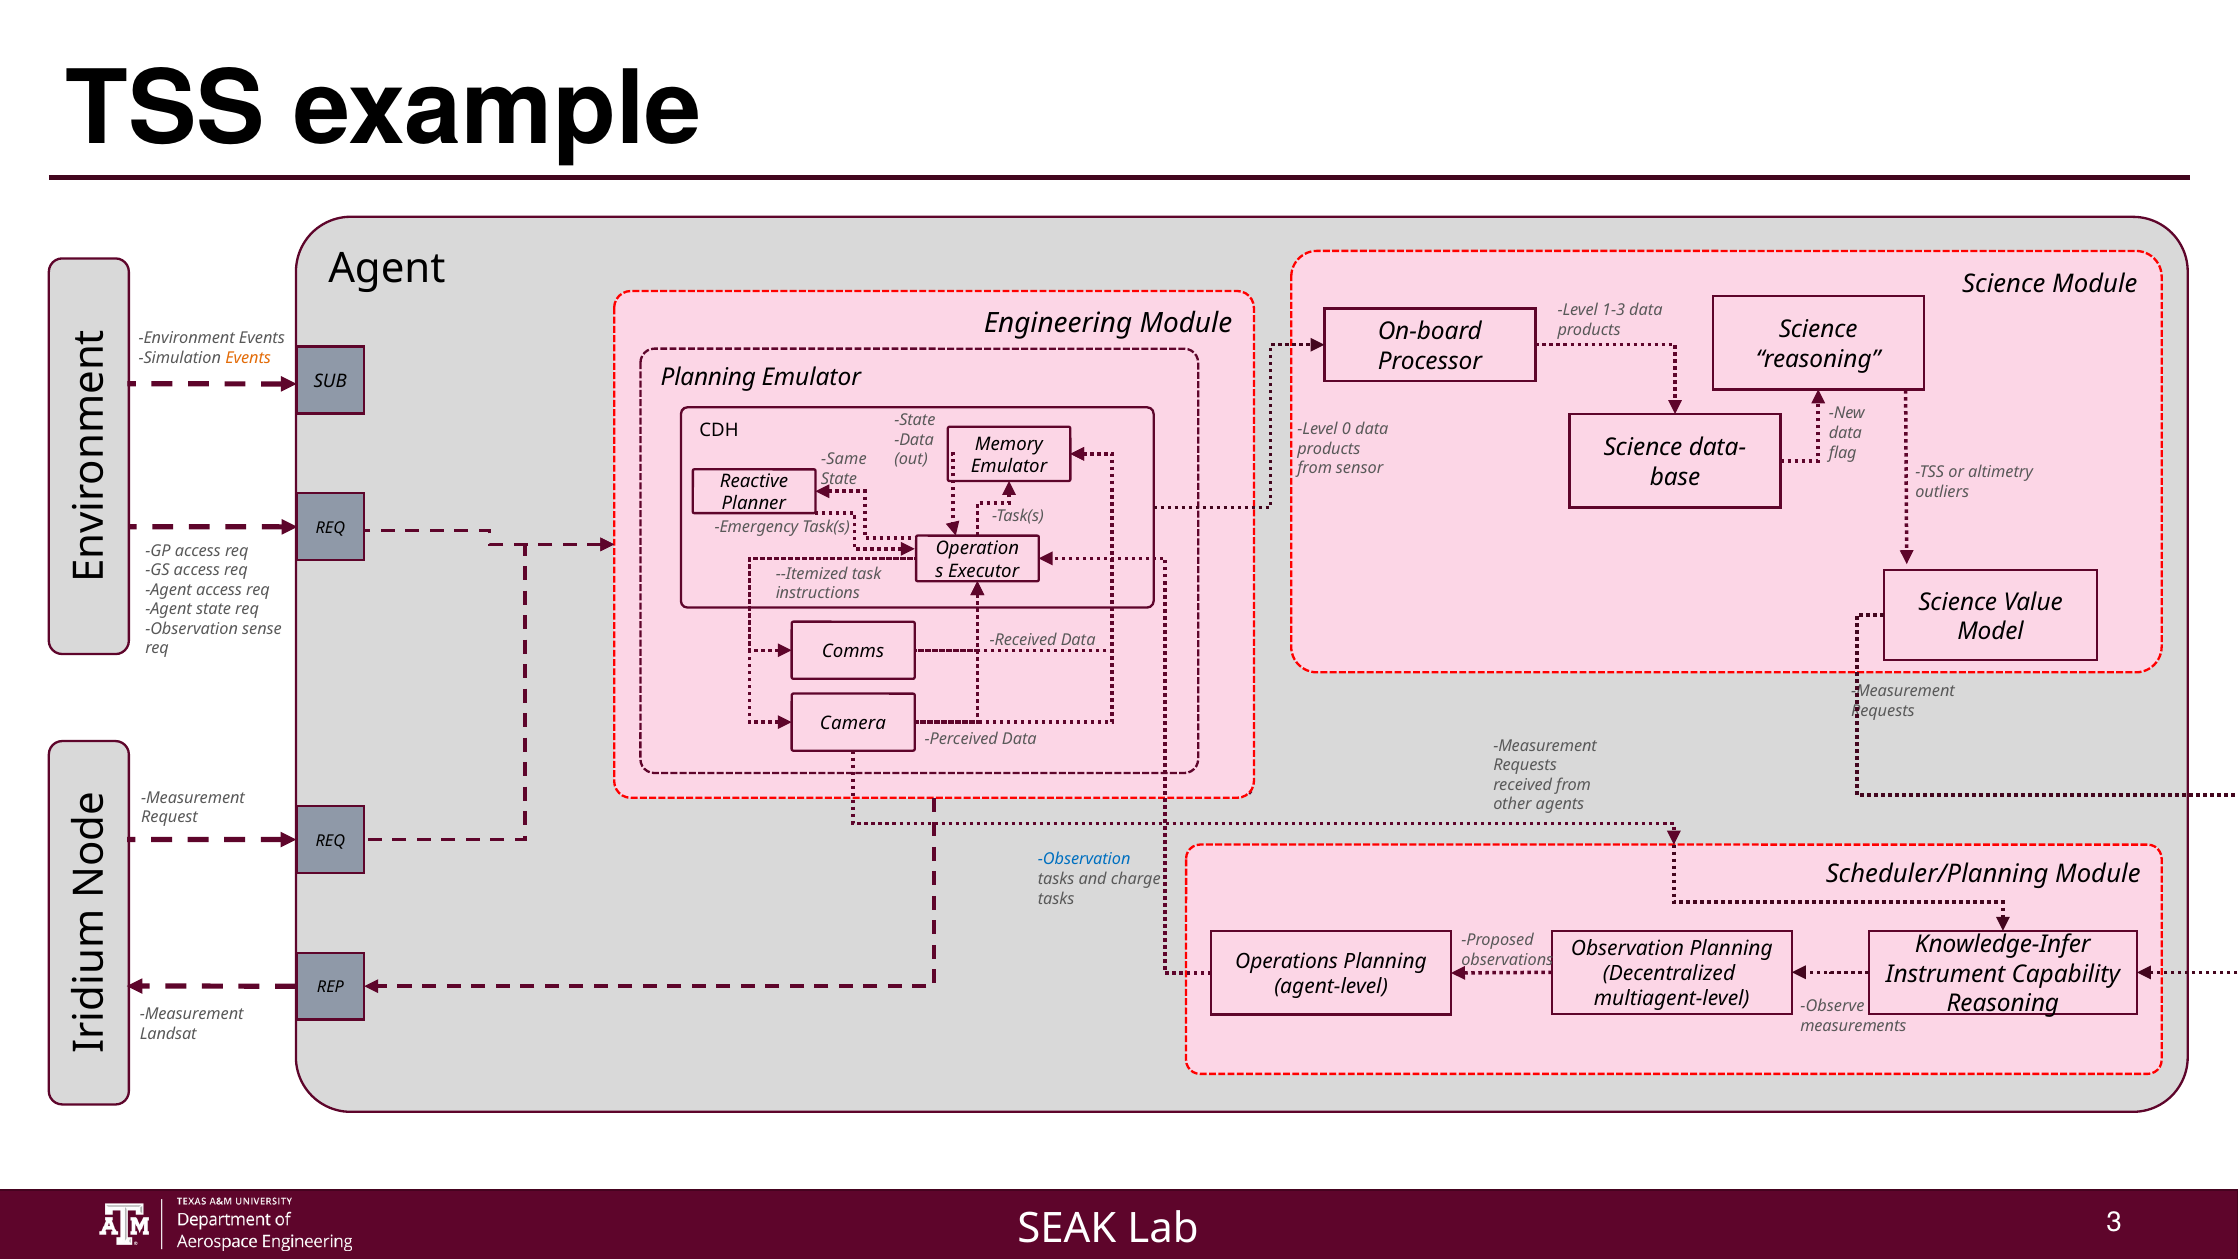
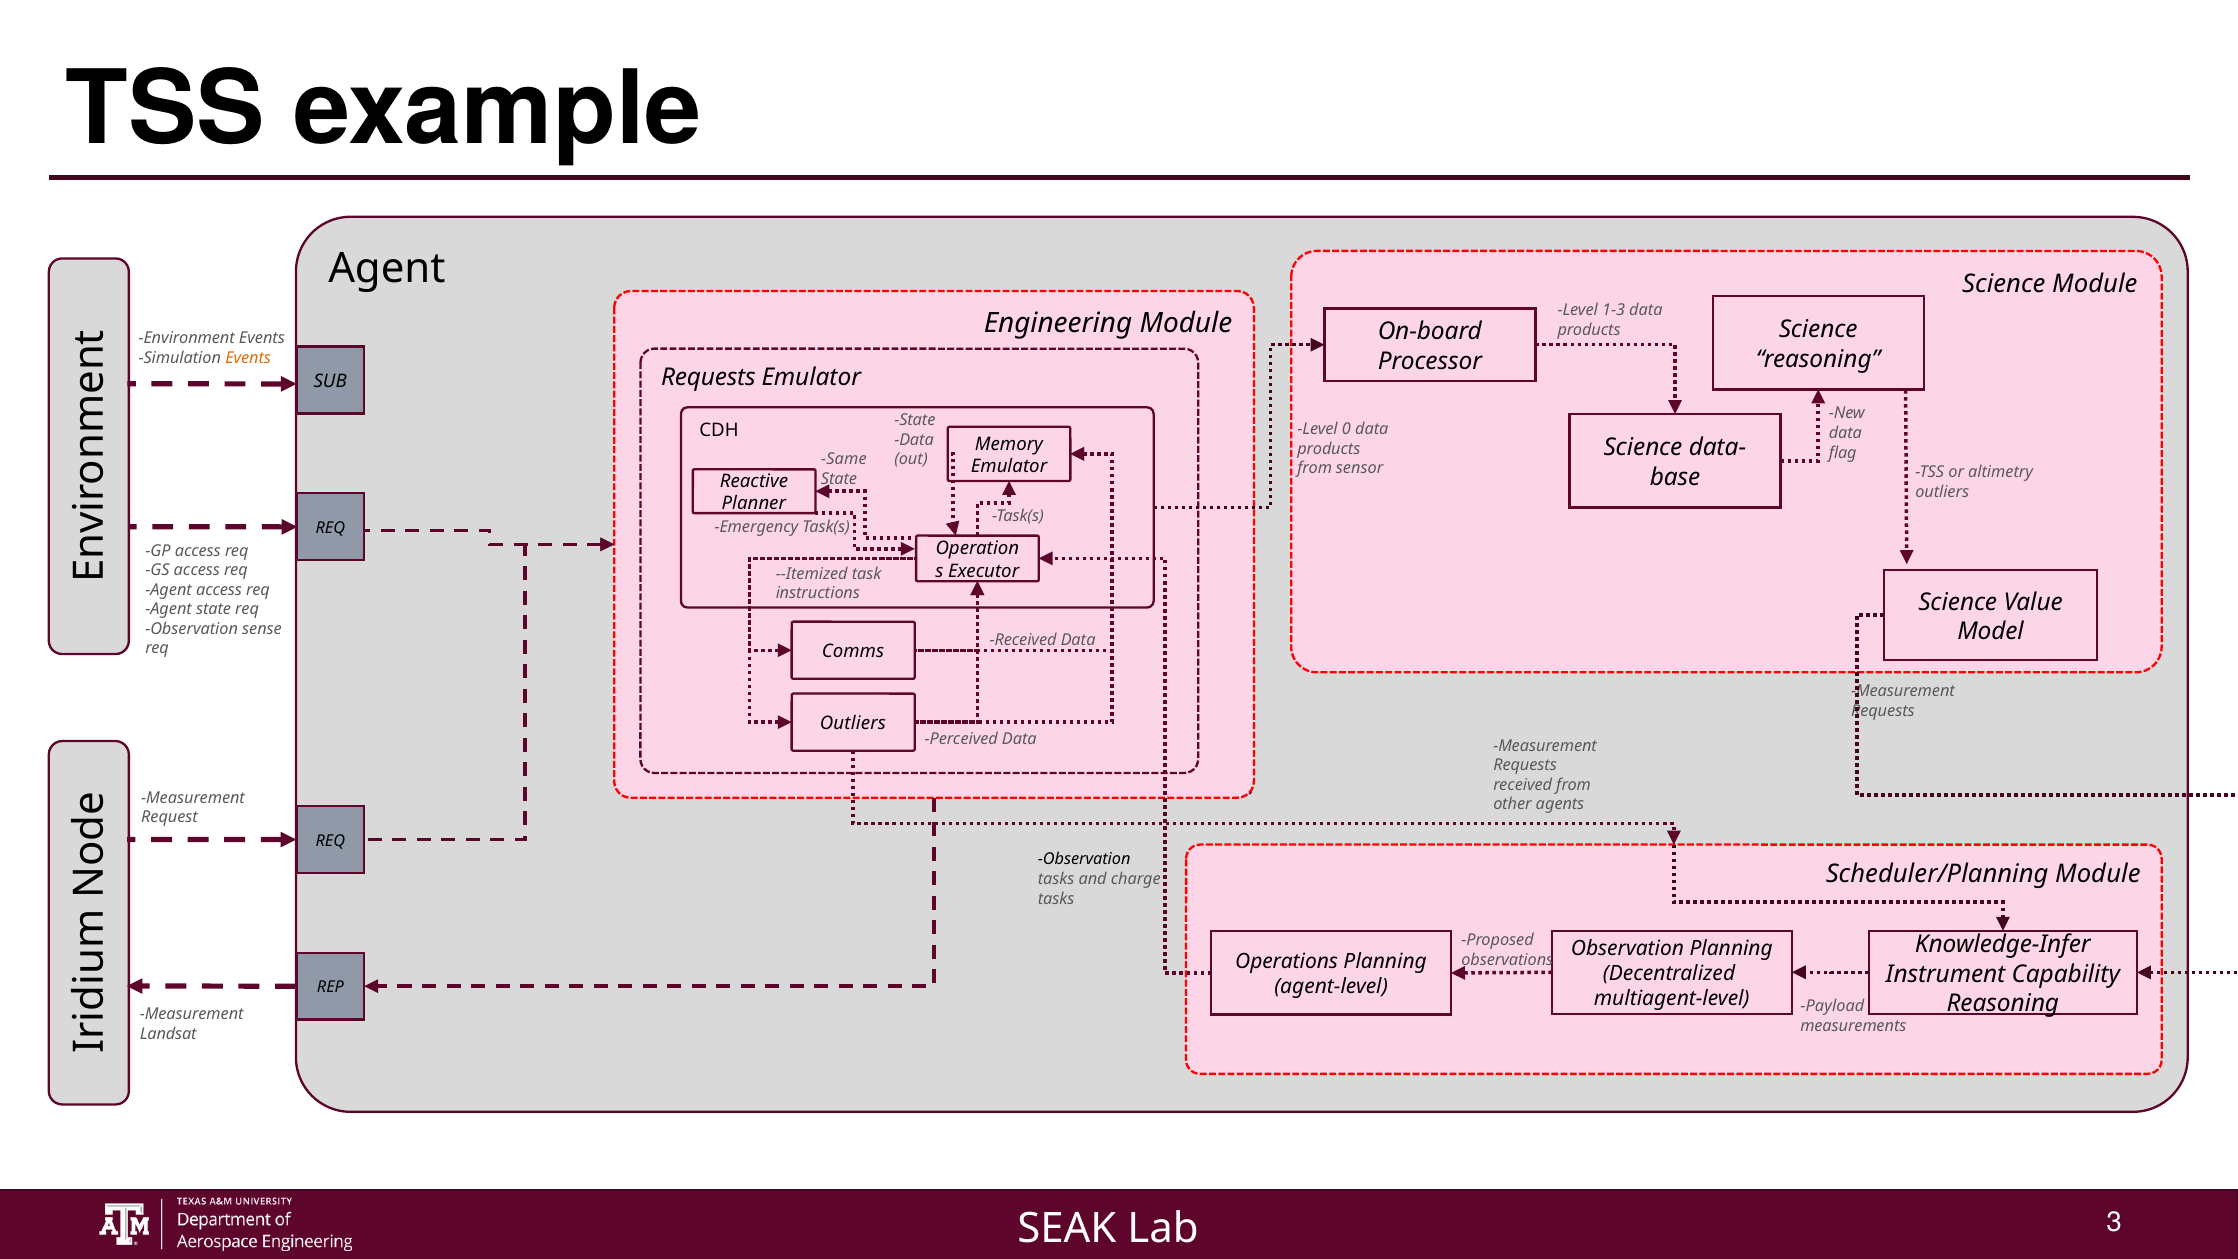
Planning: Planning -> Requests (708, 377)
Camera: Camera -> Outliers (853, 723)
Observation colour: blue -> black (1084, 859)
Observe: Observe -> Payload (1832, 1006)
